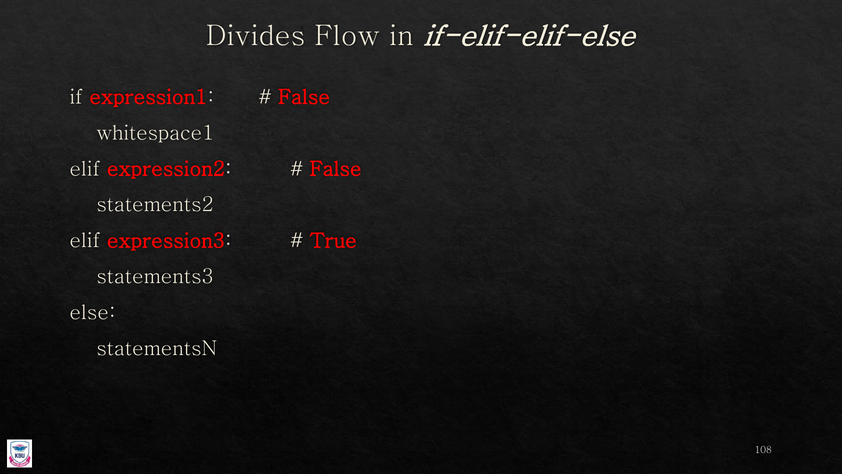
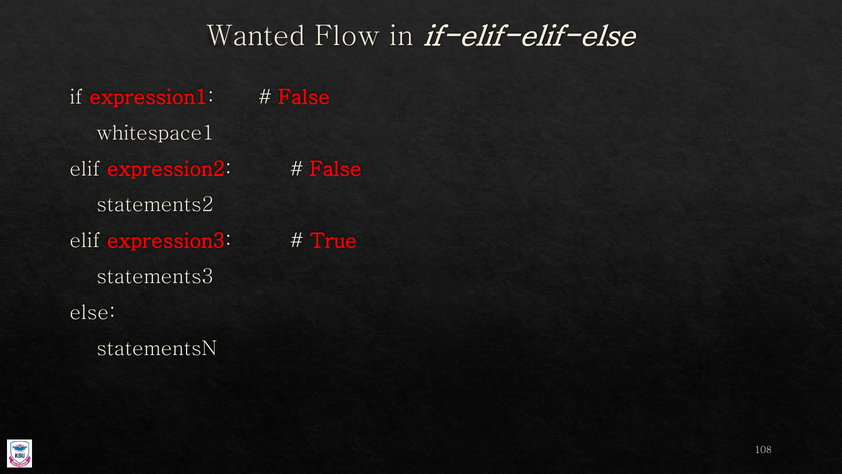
Divides: Divides -> Wanted (256, 36)
